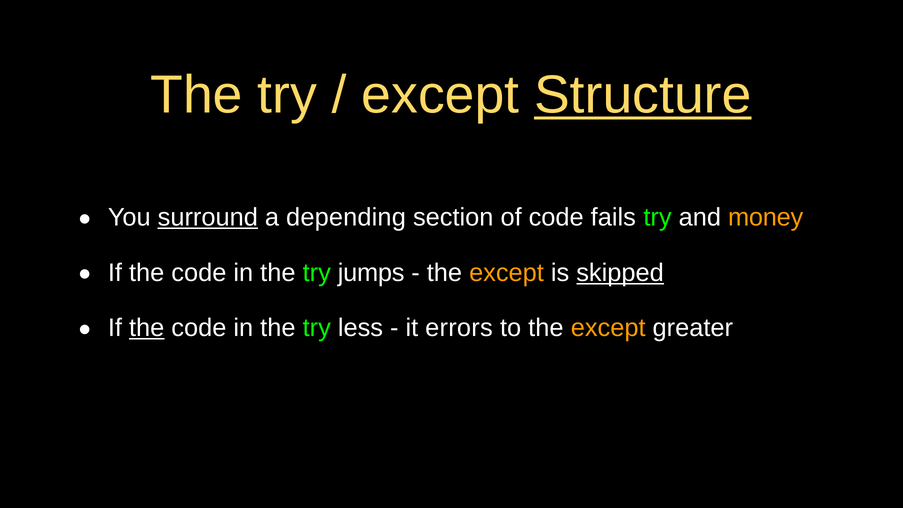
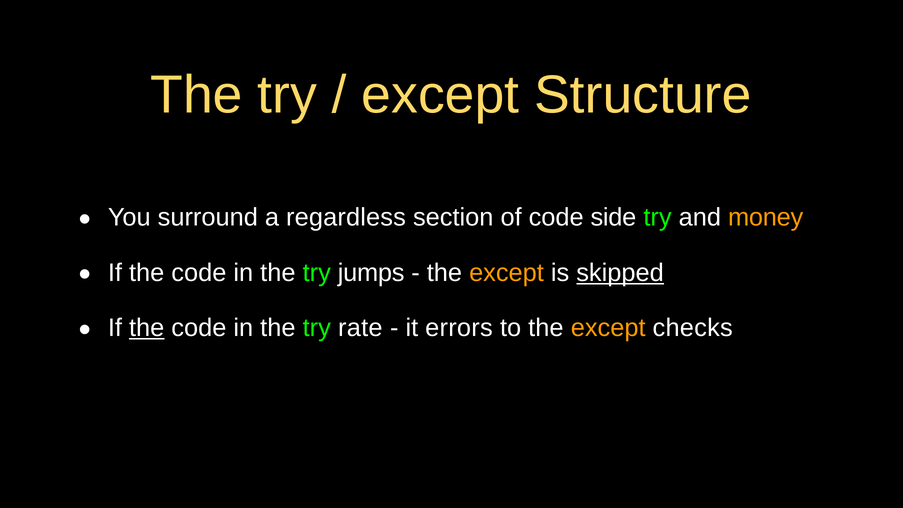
Structure underline: present -> none (643, 95)
surround underline: present -> none (208, 217)
depending: depending -> regardless (346, 217)
fails: fails -> side (613, 217)
less: less -> rate (360, 328)
greater: greater -> checks (693, 328)
